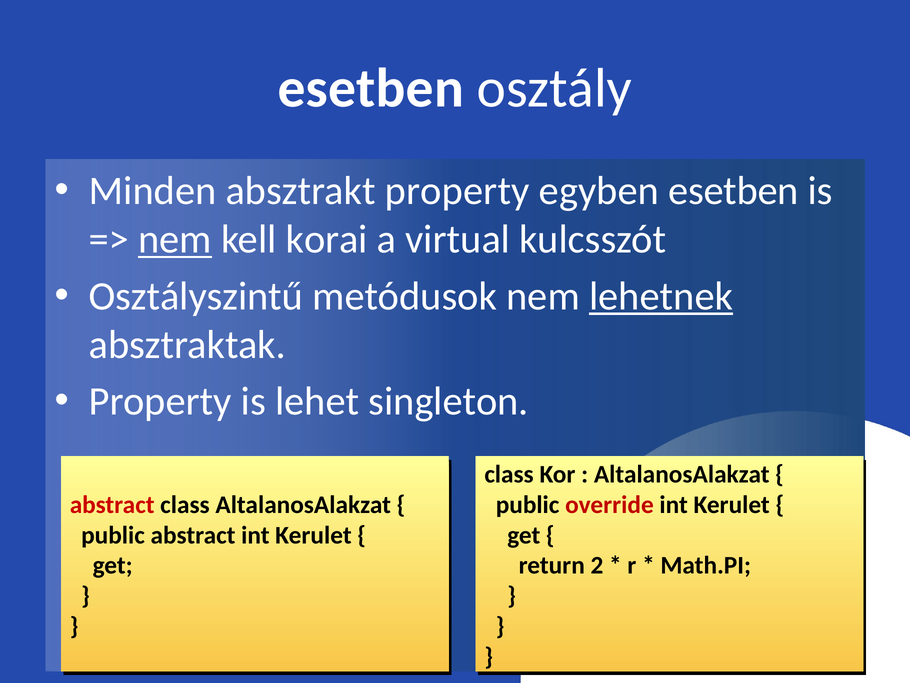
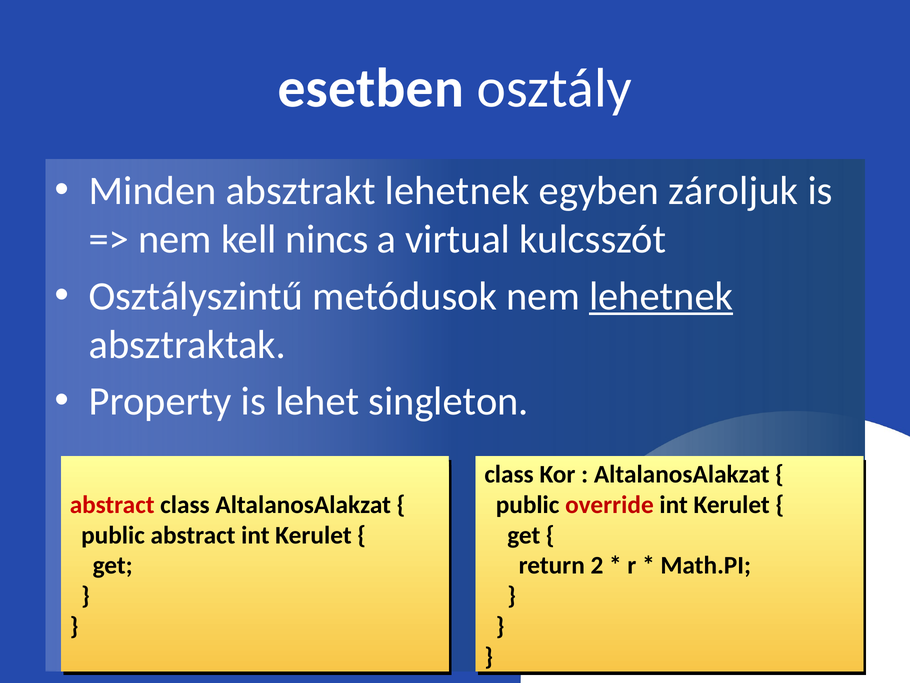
absztrakt property: property -> lehetnek (457, 191)
egyben esetben: esetben -> zároljuk (733, 191)
nem underline: present -> none (175, 239)
korai: korai -> nincs (327, 239)
